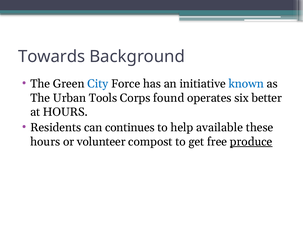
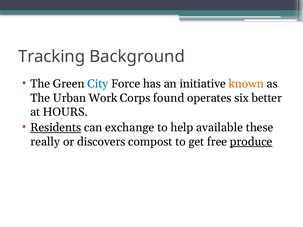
Towards: Towards -> Tracking (52, 57)
known colour: blue -> orange (246, 84)
Tools: Tools -> Work (103, 98)
Residents underline: none -> present (56, 128)
continues: continues -> exchange (130, 128)
hours: hours -> really (45, 142)
volunteer: volunteer -> discovers (101, 142)
